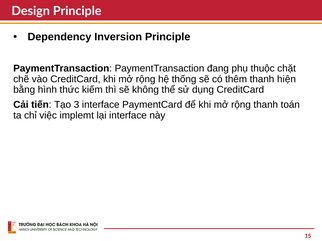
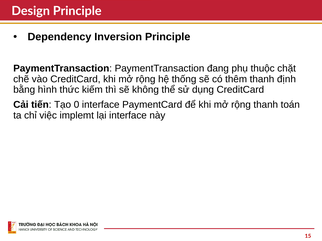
hiện: hiện -> định (286, 79)
3: 3 -> 0 (76, 105)
